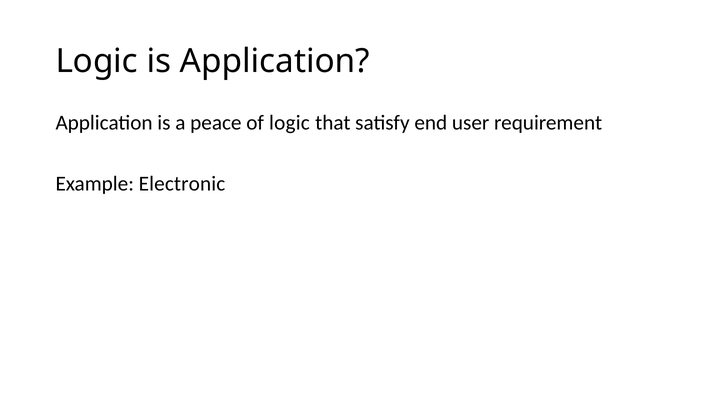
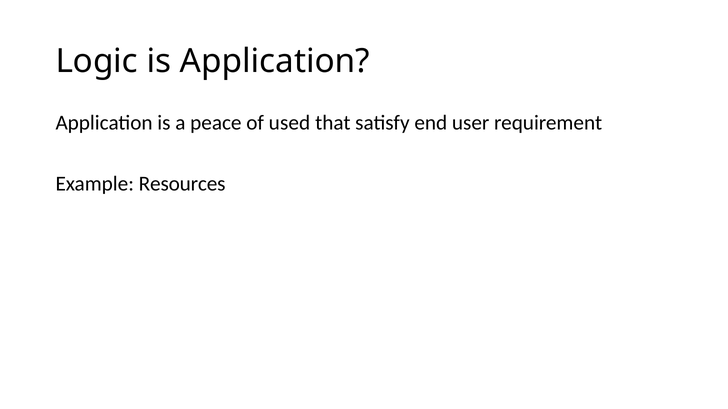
of logic: logic -> used (289, 123)
Electronic: Electronic -> Resources (182, 184)
